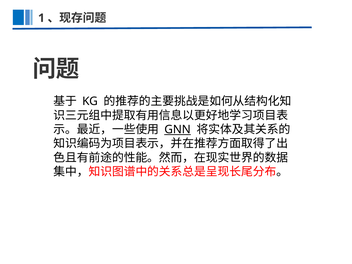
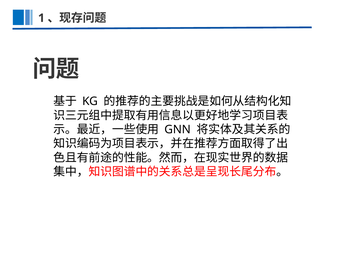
GNN underline: present -> none (178, 129)
